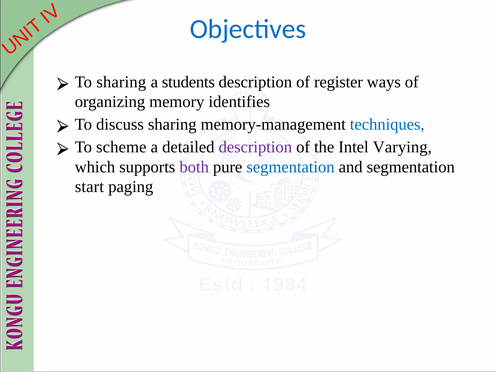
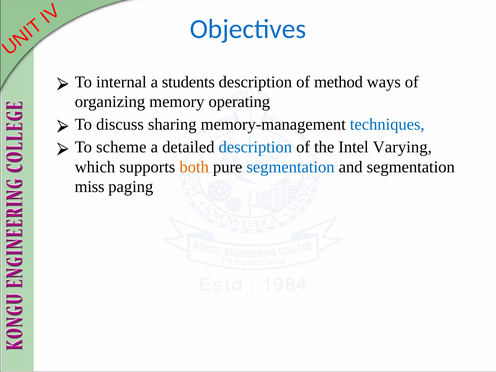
To sharing: sharing -> internal (121, 82)
register: register -> method (339, 82)
identifies: identifies -> operating (239, 102)
description colour: purple -> blue (255, 147)
both colour: purple -> orange (194, 167)
start: start -> miss (90, 187)
